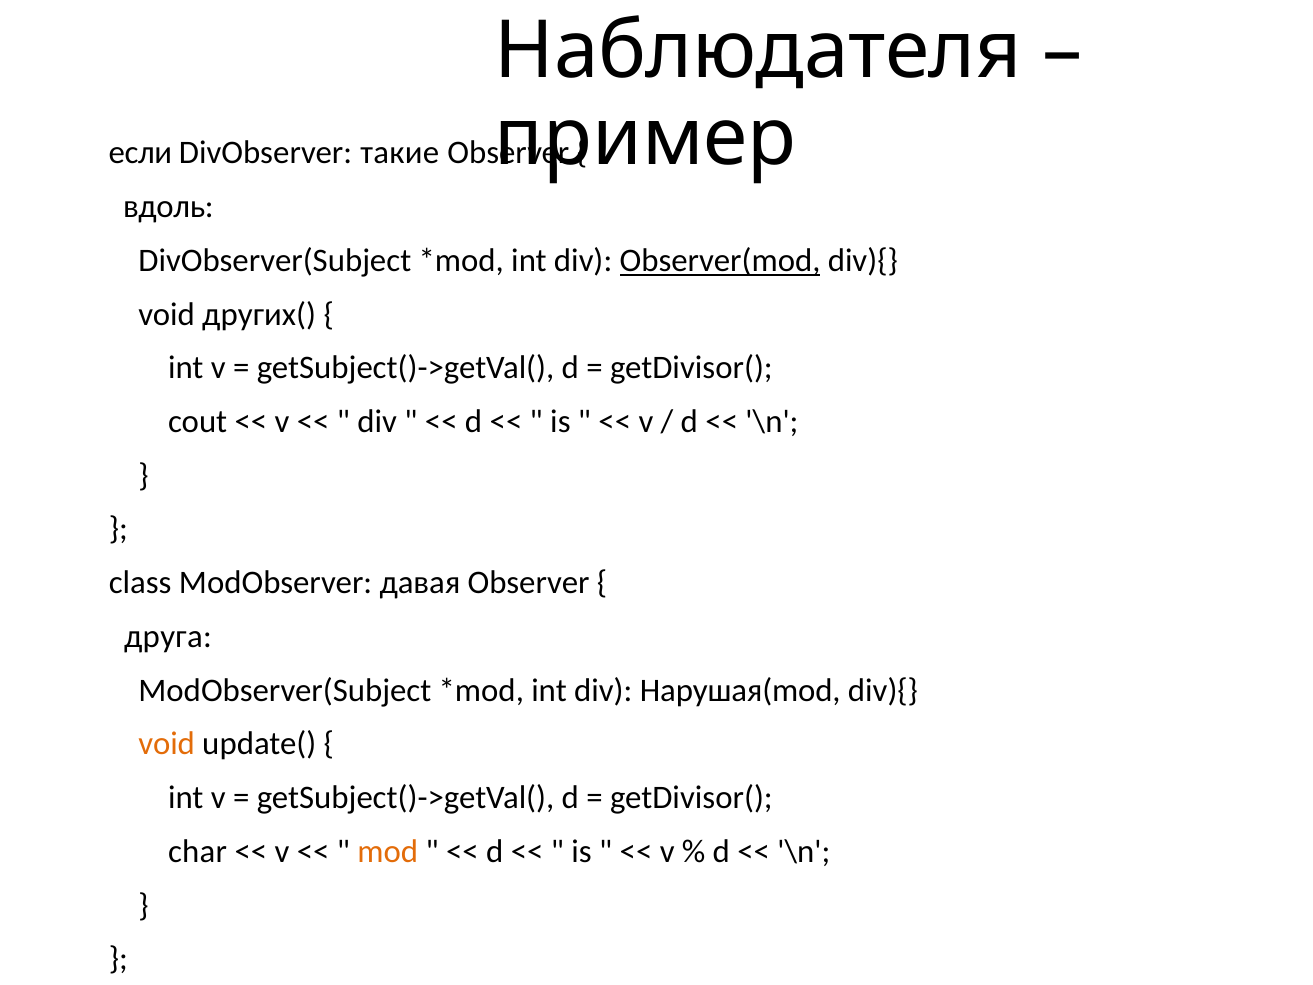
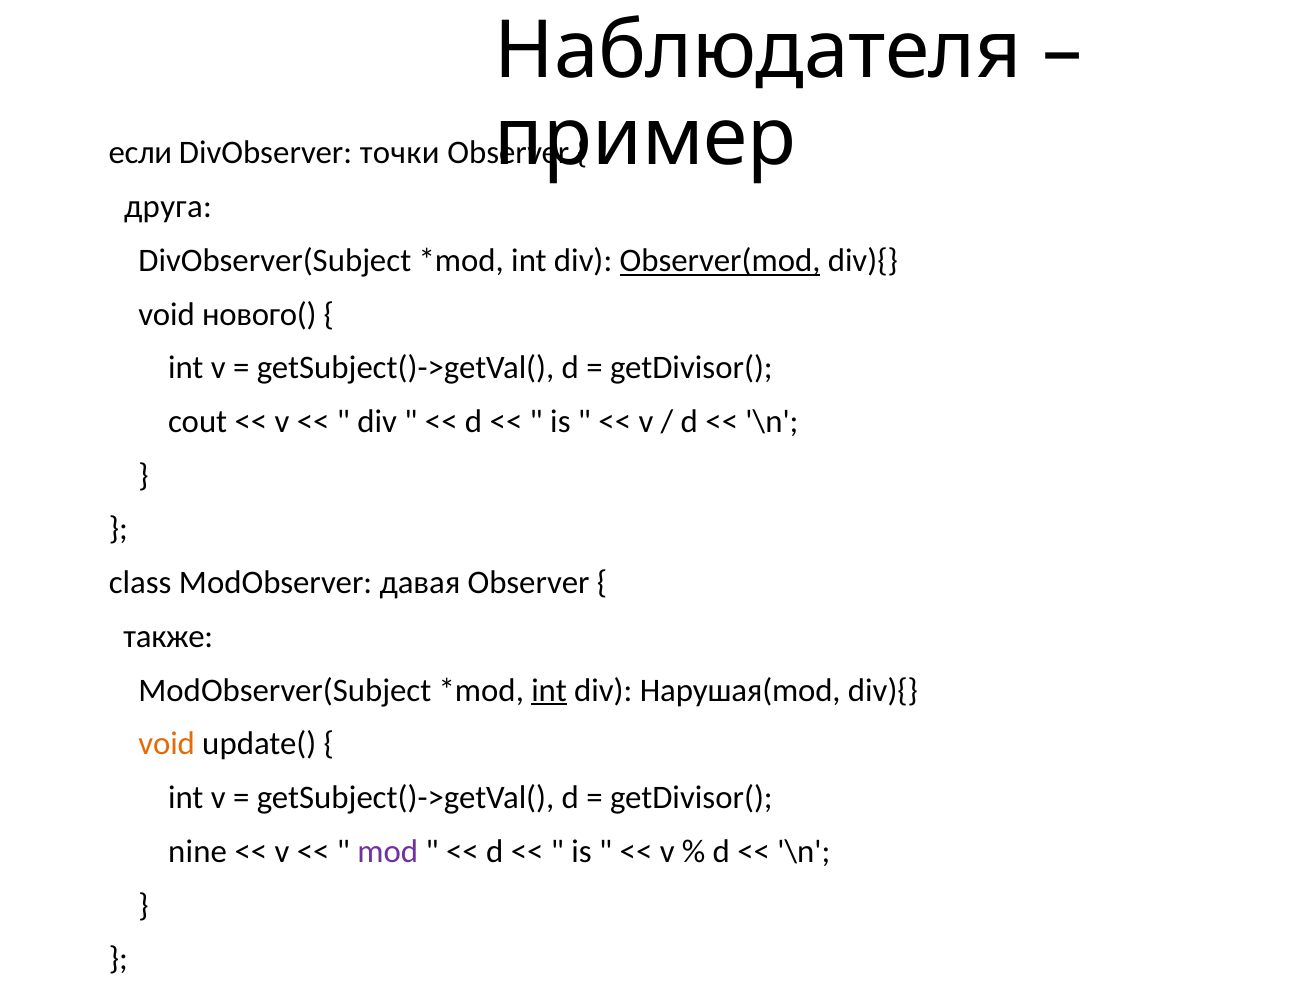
такие: такие -> точки (400, 153)
вдоль: вдоль -> друга (168, 207)
других(: других( -> нового( (259, 314)
друга: друга -> также (168, 636)
int underline: none -> present (549, 690)
char: char -> nine (198, 851)
mod colour: orange -> purple (388, 851)
